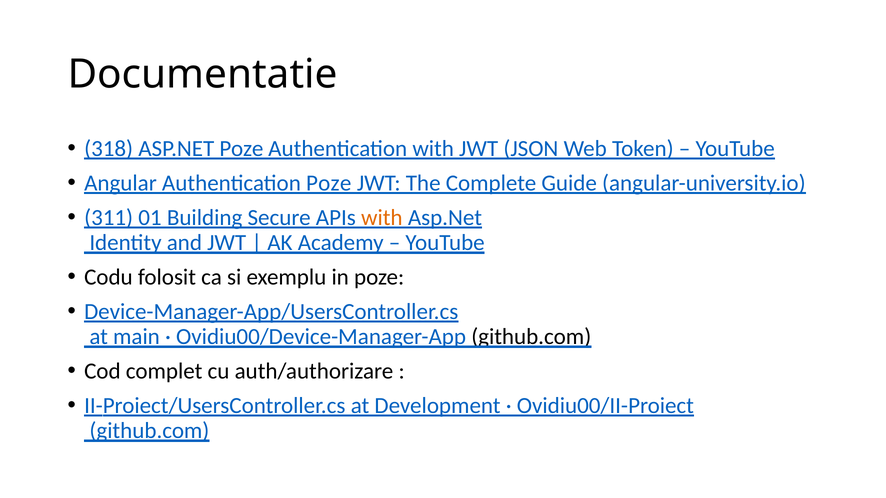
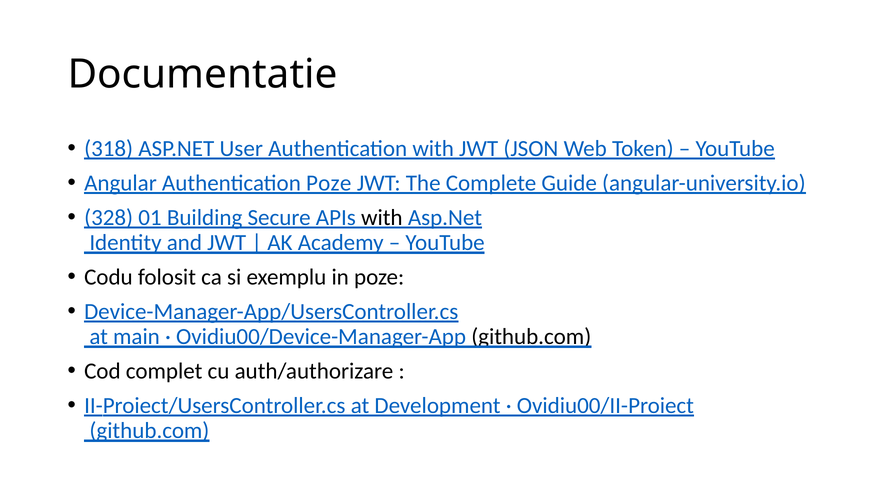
ASP.NET Poze: Poze -> User (241, 149)
311: 311 -> 328 (109, 218)
with colour: orange -> black (382, 218)
